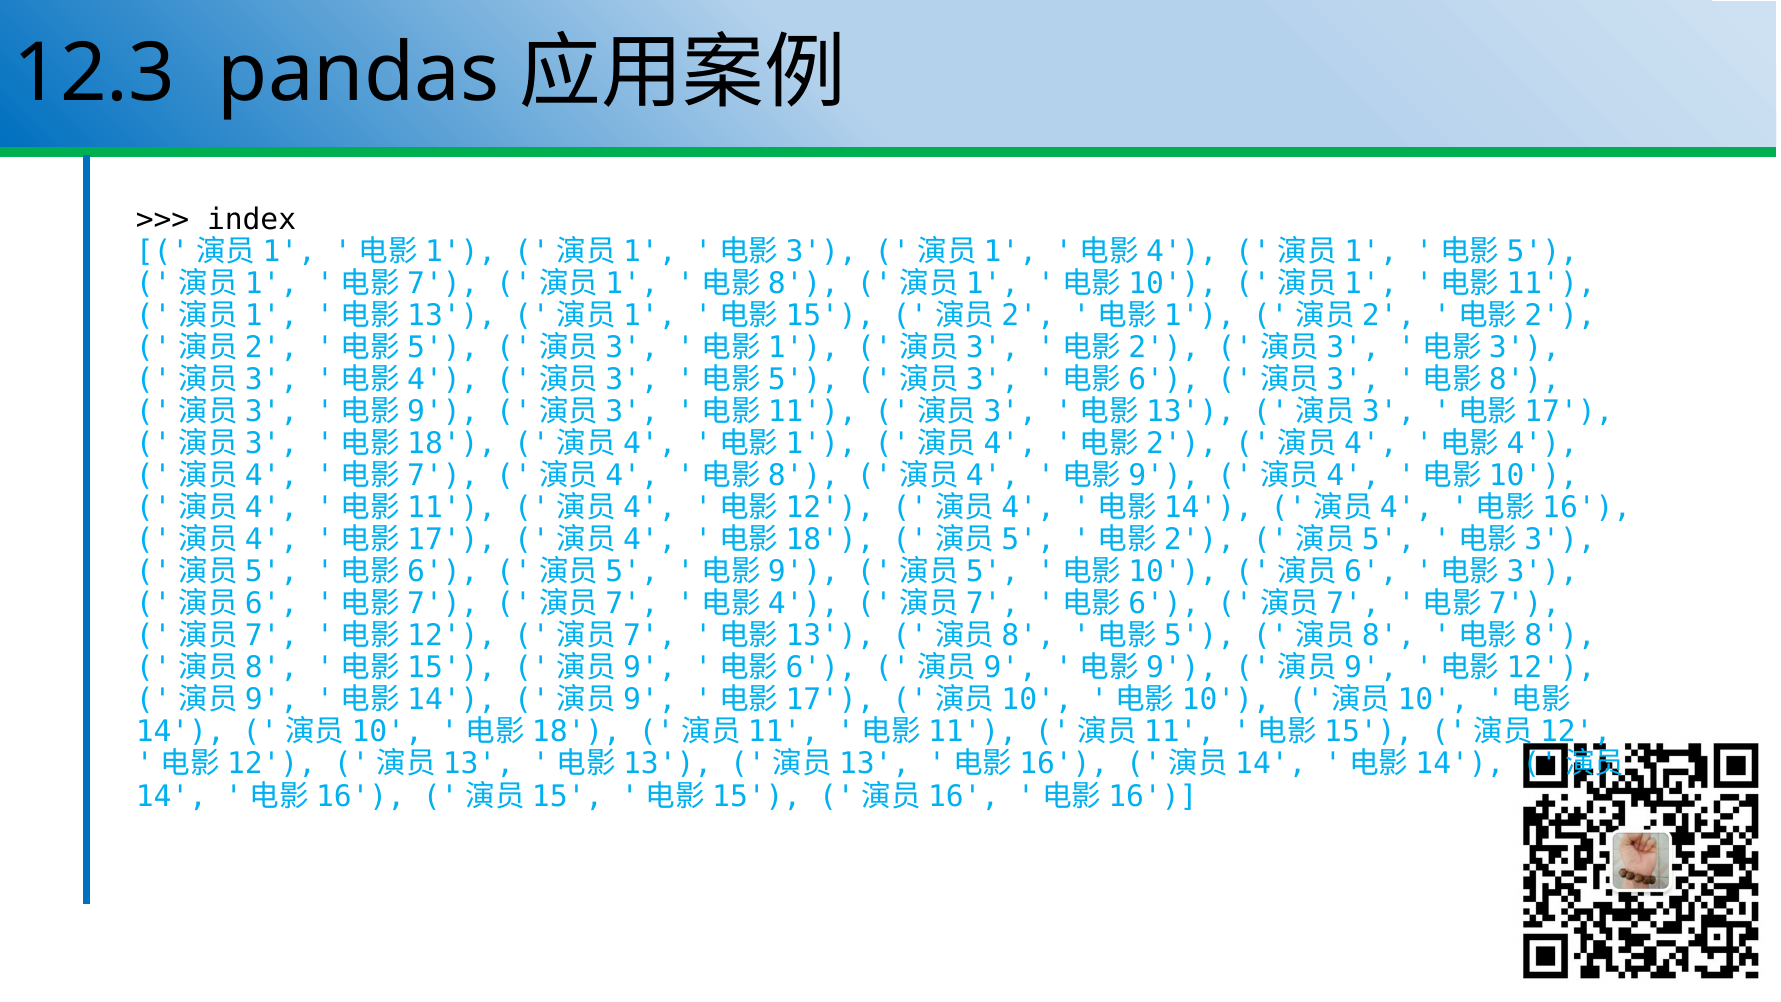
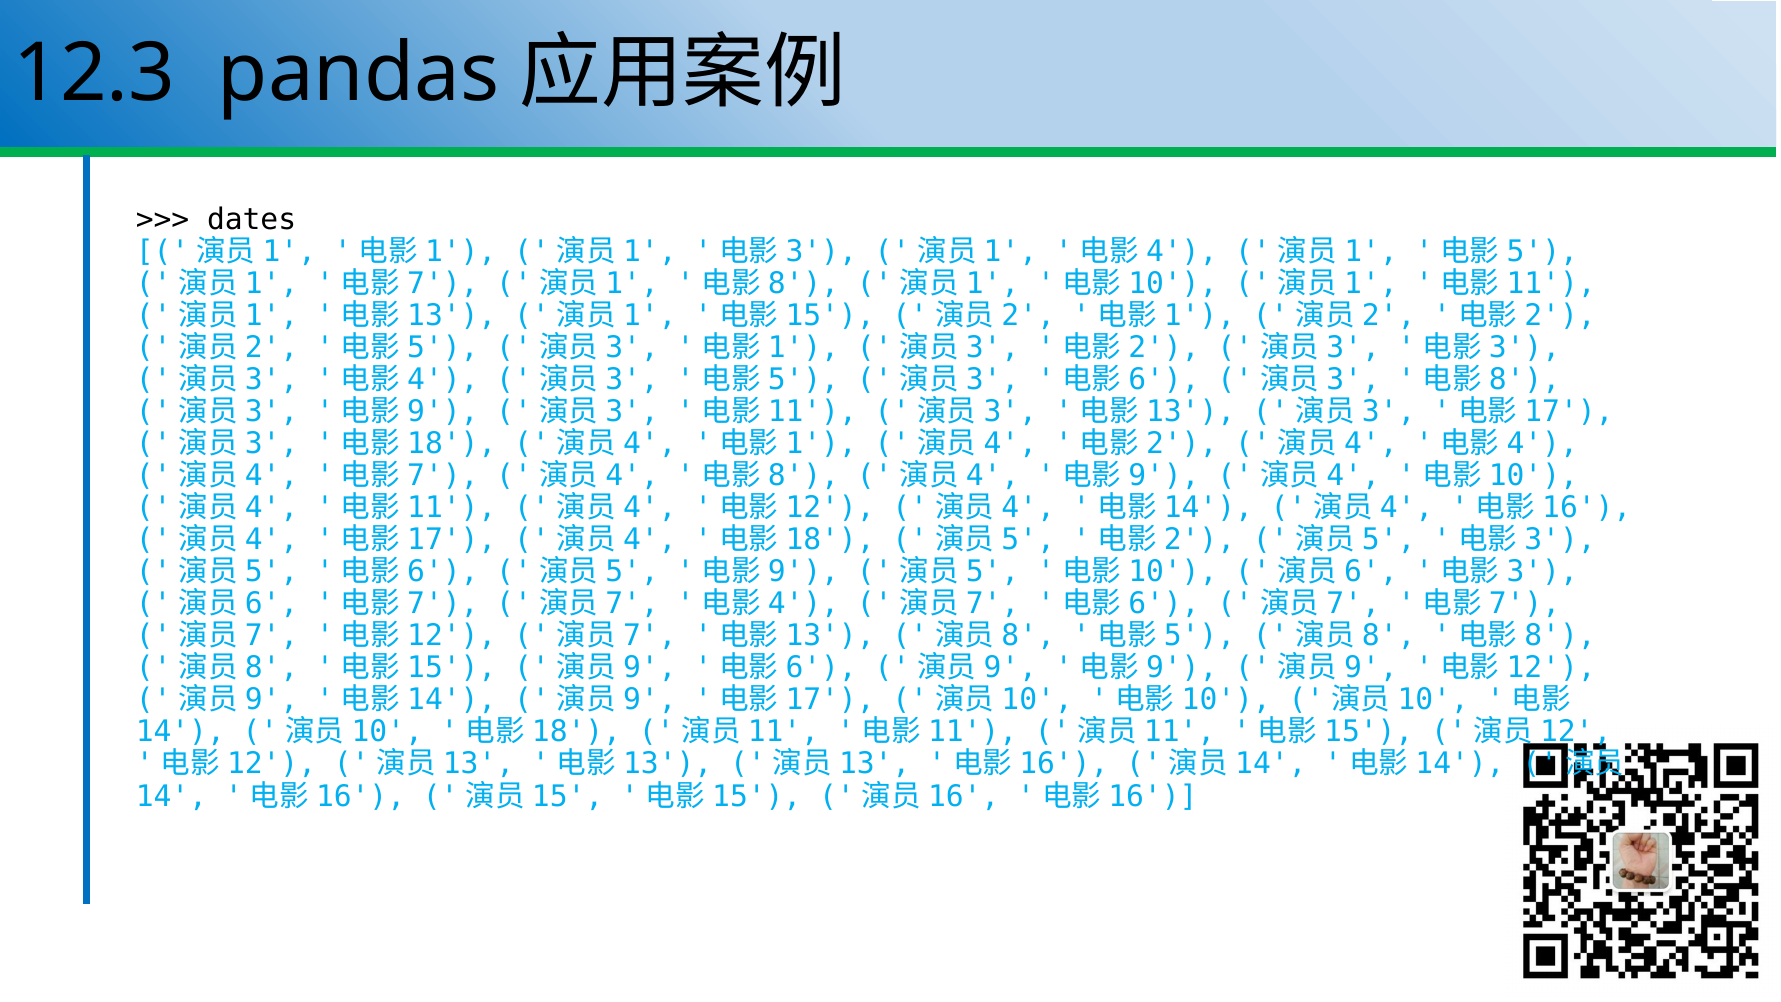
index: index -> dates (252, 220)
